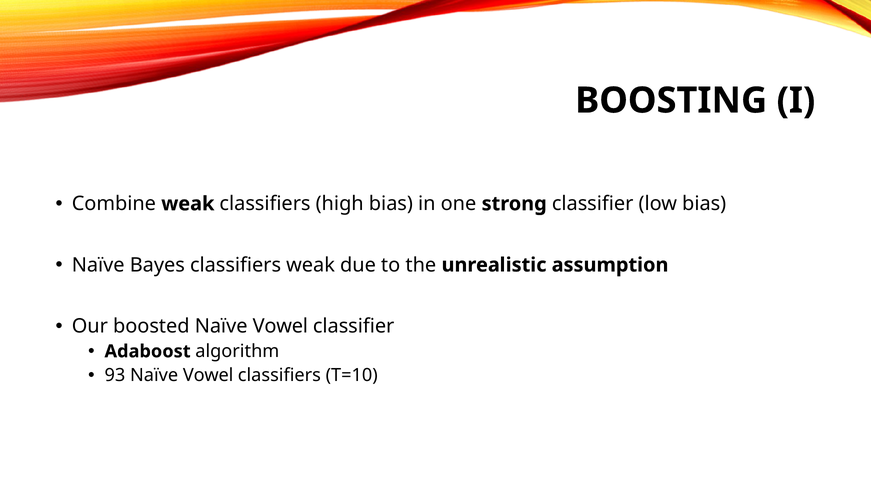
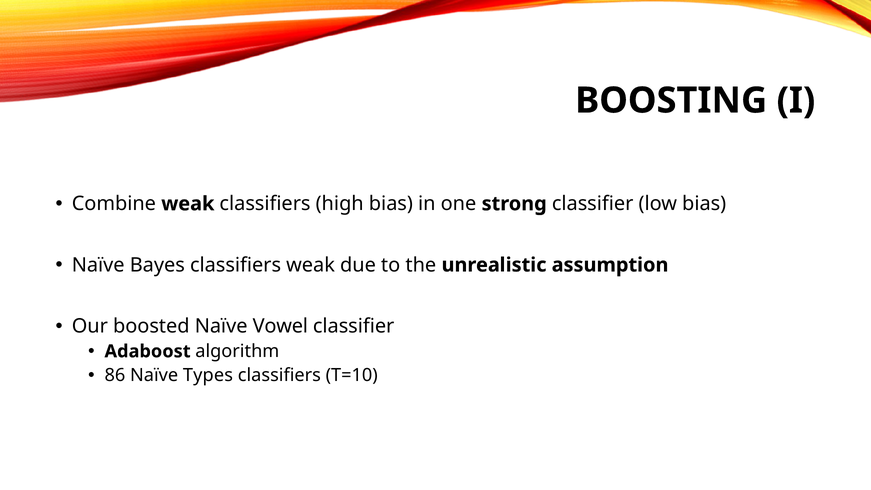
93: 93 -> 86 (115, 375)
Vowel: Vowel -> Types (208, 375)
